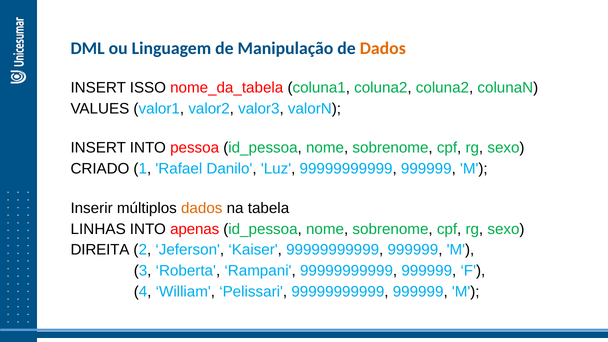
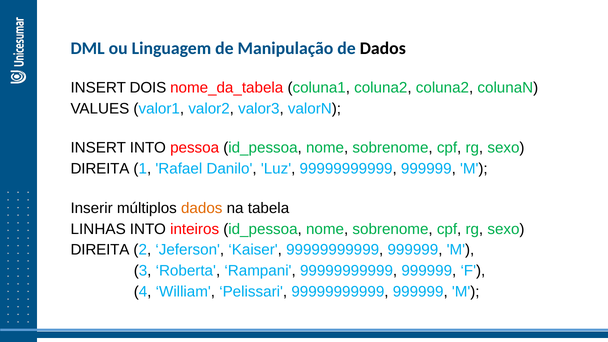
Dados colour: orange -> black (383, 48)
ISSO: ISSO -> DOIS (148, 88)
CRIADO: CRIADO -> DIREITA (100, 169)
apenas: apenas -> inteiros (195, 229)
